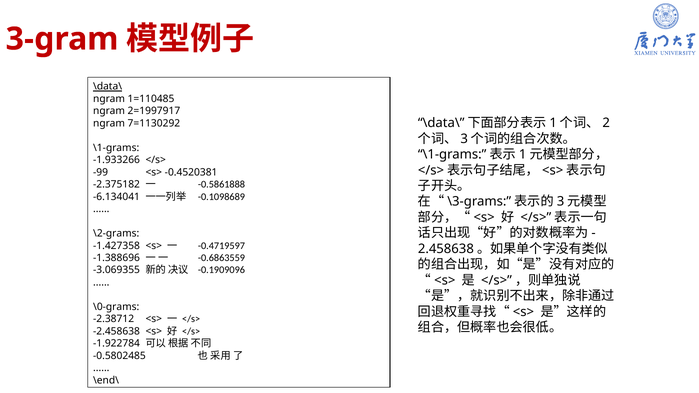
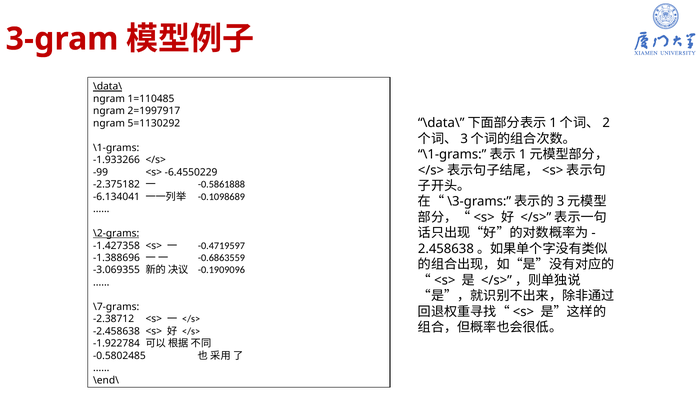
7=1130292: 7=1130292 -> 5=1130292 (154, 123)
-0.4520381: -0.4520381 -> -6.4550229 (191, 172)
\2-grams underline: none -> present (116, 234)
\0-grams: \0-grams -> \7-grams (116, 307)
